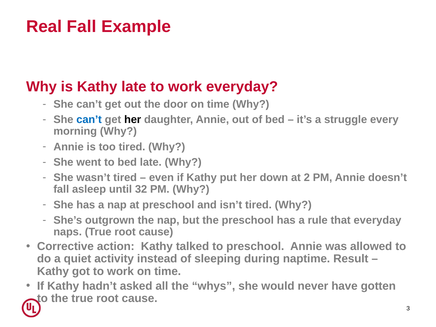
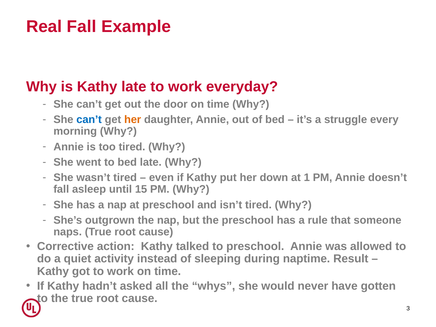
her colour: black -> orange (133, 120)
2: 2 -> 1 (307, 178)
32: 32 -> 15 (141, 189)
that everyday: everyday -> someone (378, 220)
